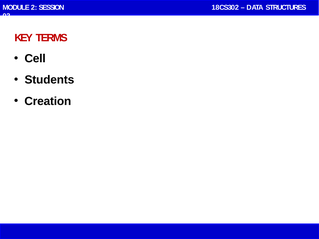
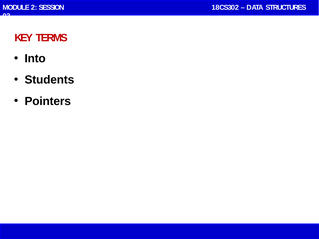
Cell: Cell -> Into (35, 59)
Creation: Creation -> Pointers (48, 101)
